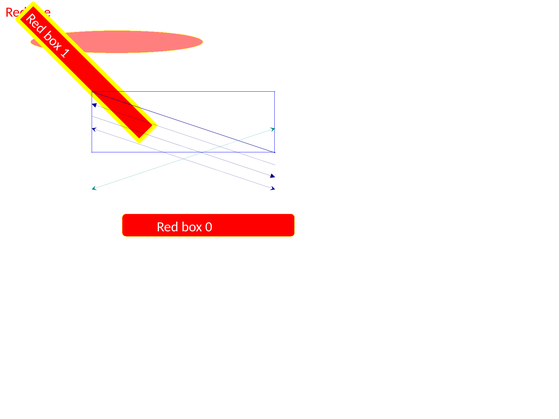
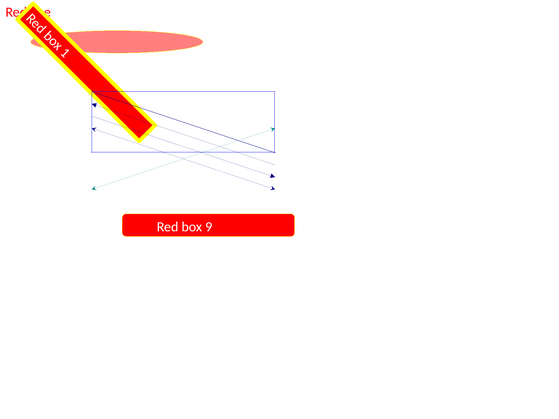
0: 0 -> 9 (209, 227)
